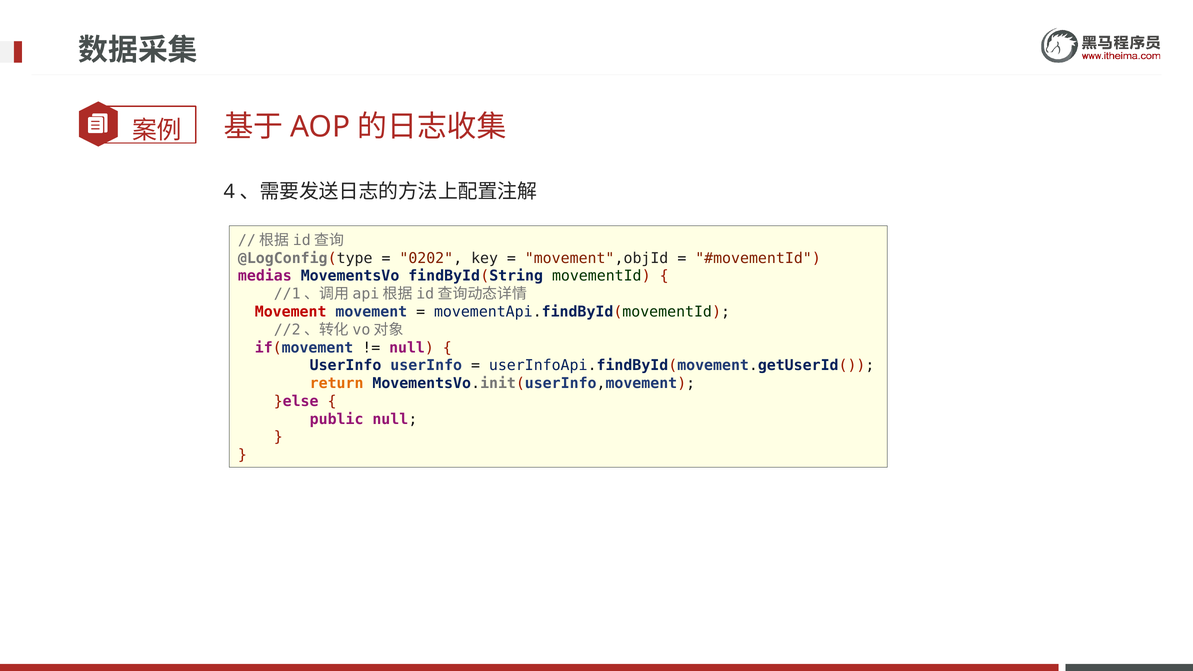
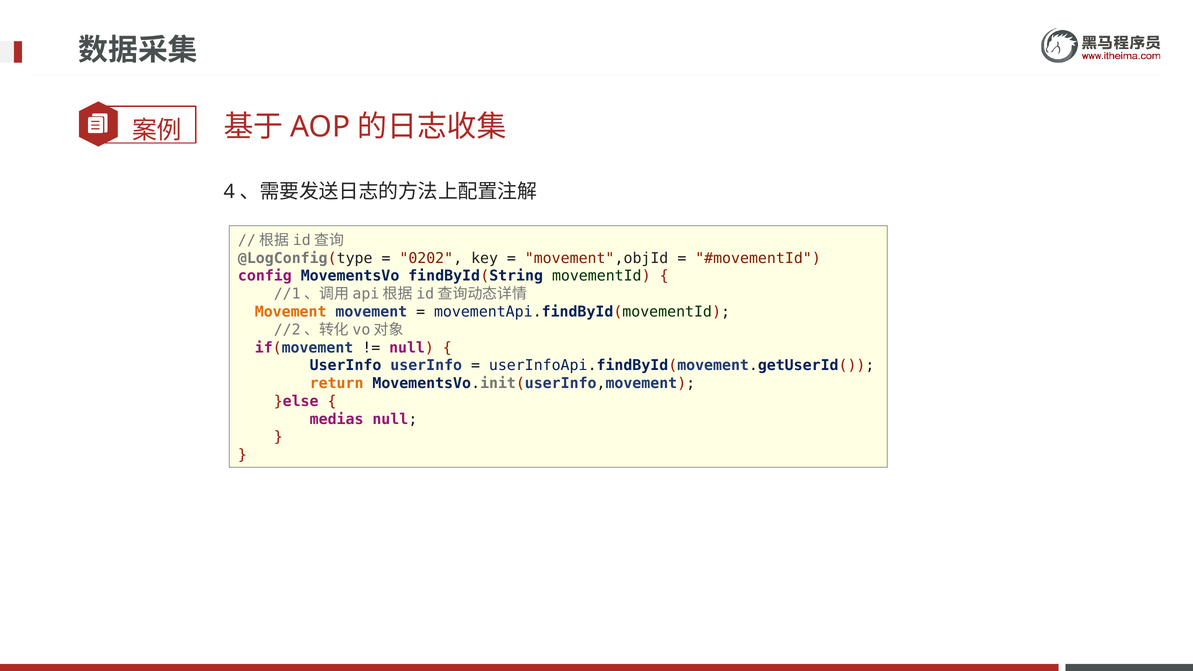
medias: medias -> config (265, 276)
Movement colour: red -> orange (291, 312)
public: public -> medias (337, 419)
